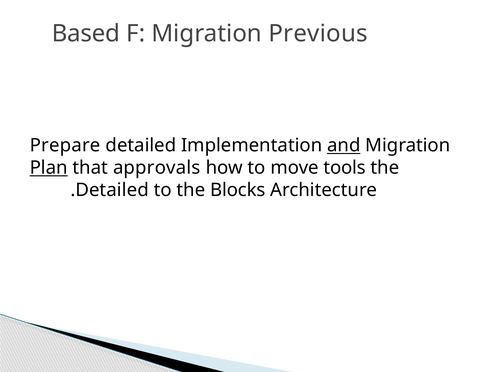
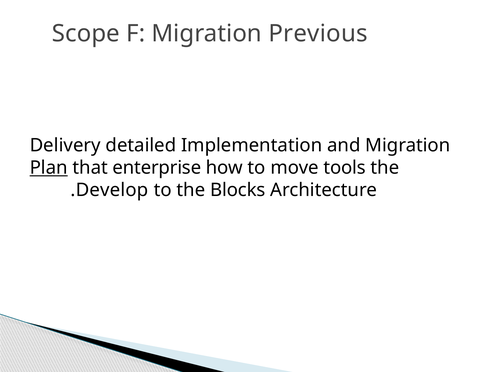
Based: Based -> Scope (86, 33)
Prepare: Prepare -> Delivery (65, 145)
and underline: present -> none (344, 145)
approvals: approvals -> enterprise (157, 168)
Detailed: Detailed -> Develop (112, 190)
